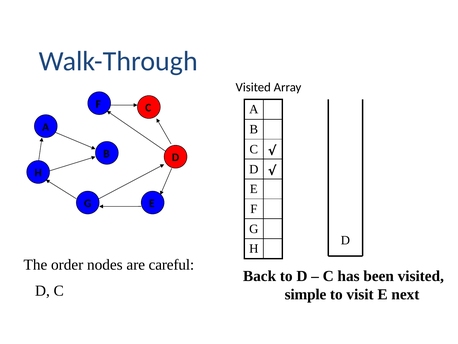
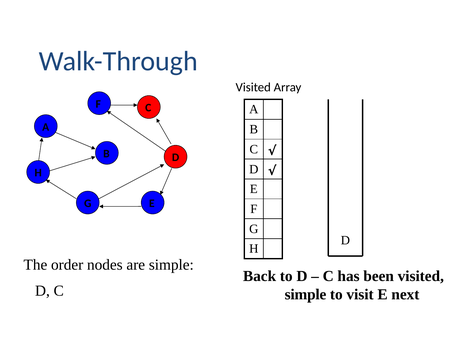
are careful: careful -> simple (171, 264)
